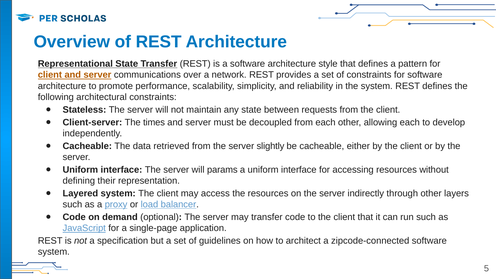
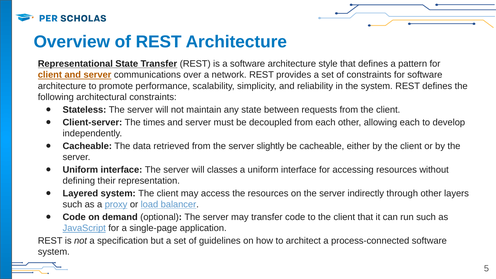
params: params -> classes (222, 170)
zipcode-connected: zipcode-connected -> process-connected (370, 241)
